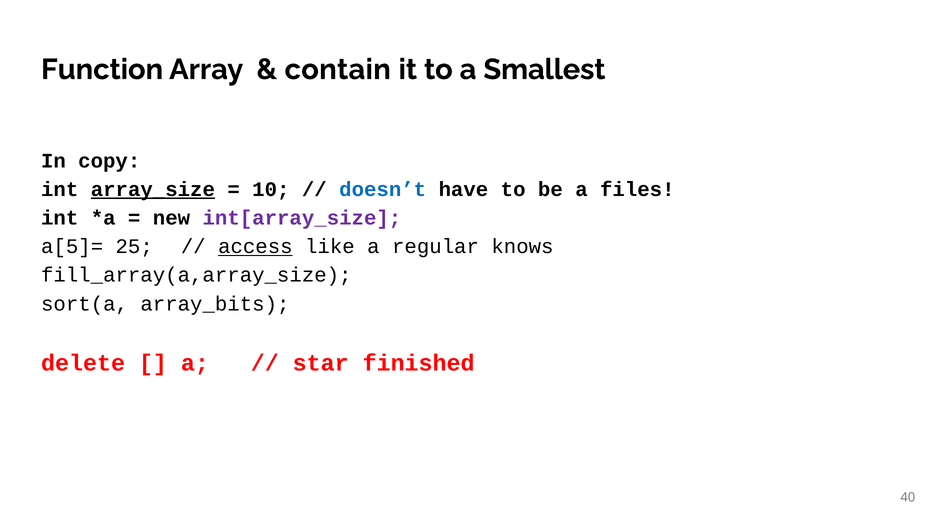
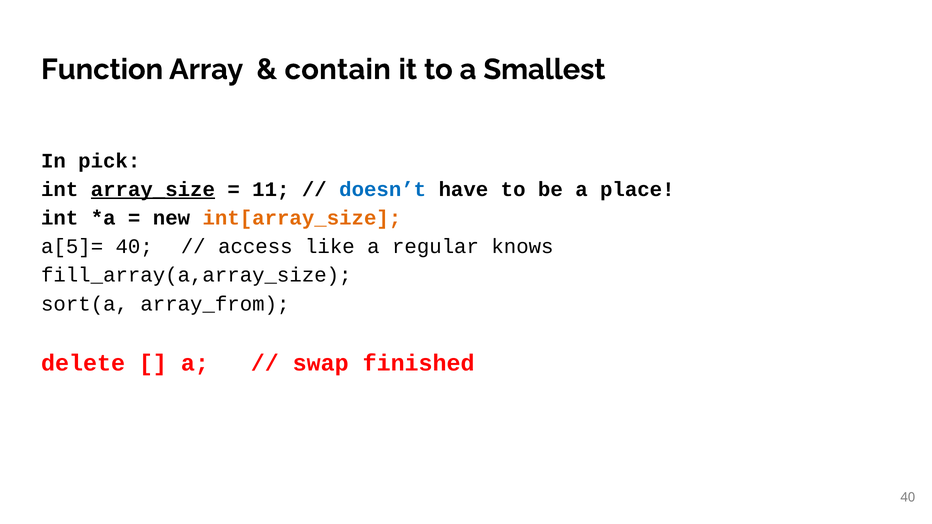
copy: copy -> pick (109, 161)
10: 10 -> 11 (271, 189)
files: files -> place (637, 189)
int[array_size colour: purple -> orange (302, 218)
a[5]= 25: 25 -> 40 (134, 247)
access underline: present -> none (255, 247)
array_bits: array_bits -> array_from (215, 304)
star: star -> swap (321, 363)
